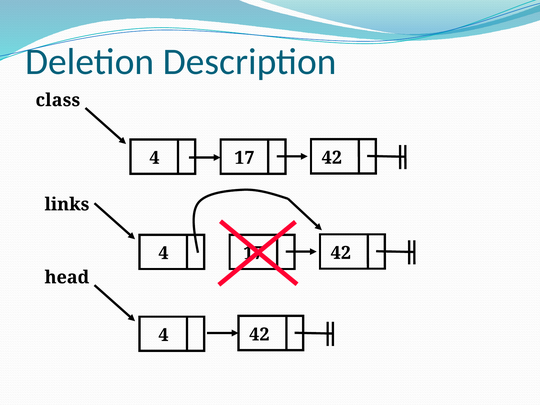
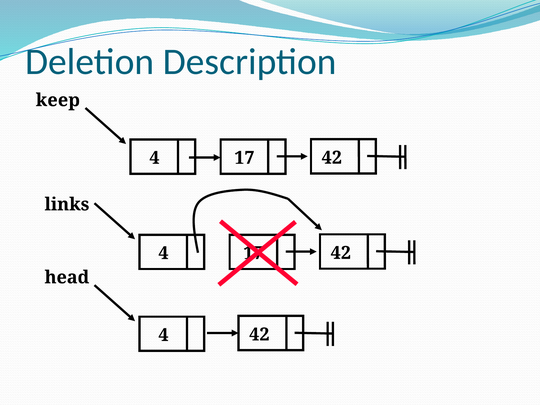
class: class -> keep (58, 100)
